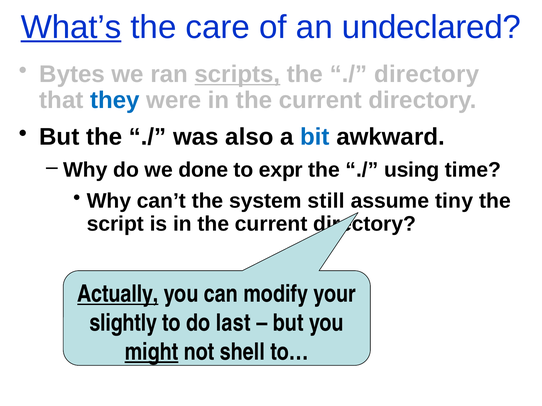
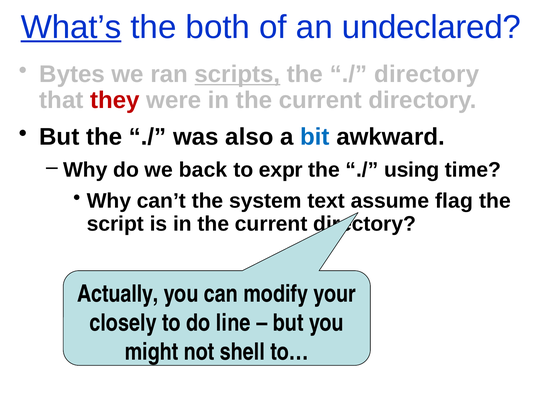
care: care -> both (218, 27)
they colour: blue -> red (115, 100)
done: done -> back (203, 170)
still: still -> text (326, 201)
tiny: tiny -> flag (454, 201)
Actually underline: present -> none (118, 294)
slightly: slightly -> closely (123, 323)
last: last -> line (233, 323)
might underline: present -> none (152, 352)
